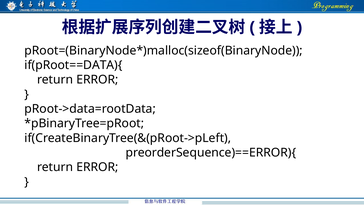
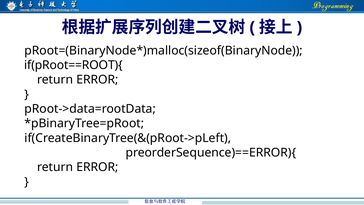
if(pRoot==DATA){: if(pRoot==DATA){ -> if(pRoot==ROOT){ (74, 65)
